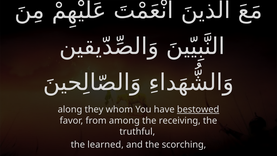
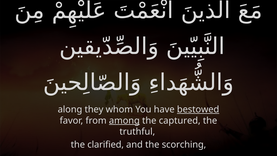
among underline: none -> present (124, 120)
receiving: receiving -> captured (180, 120)
learned: learned -> clarified (106, 144)
